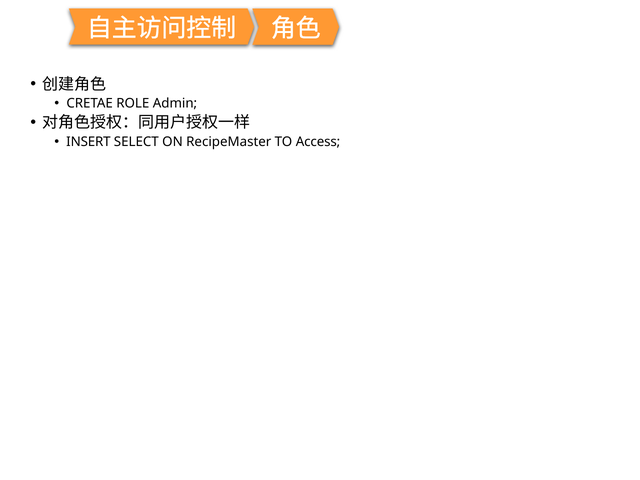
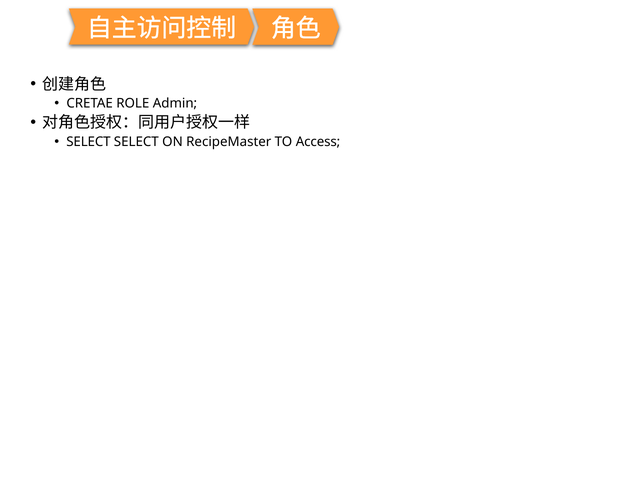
INSERT: INSERT -> SELECT (88, 142)
